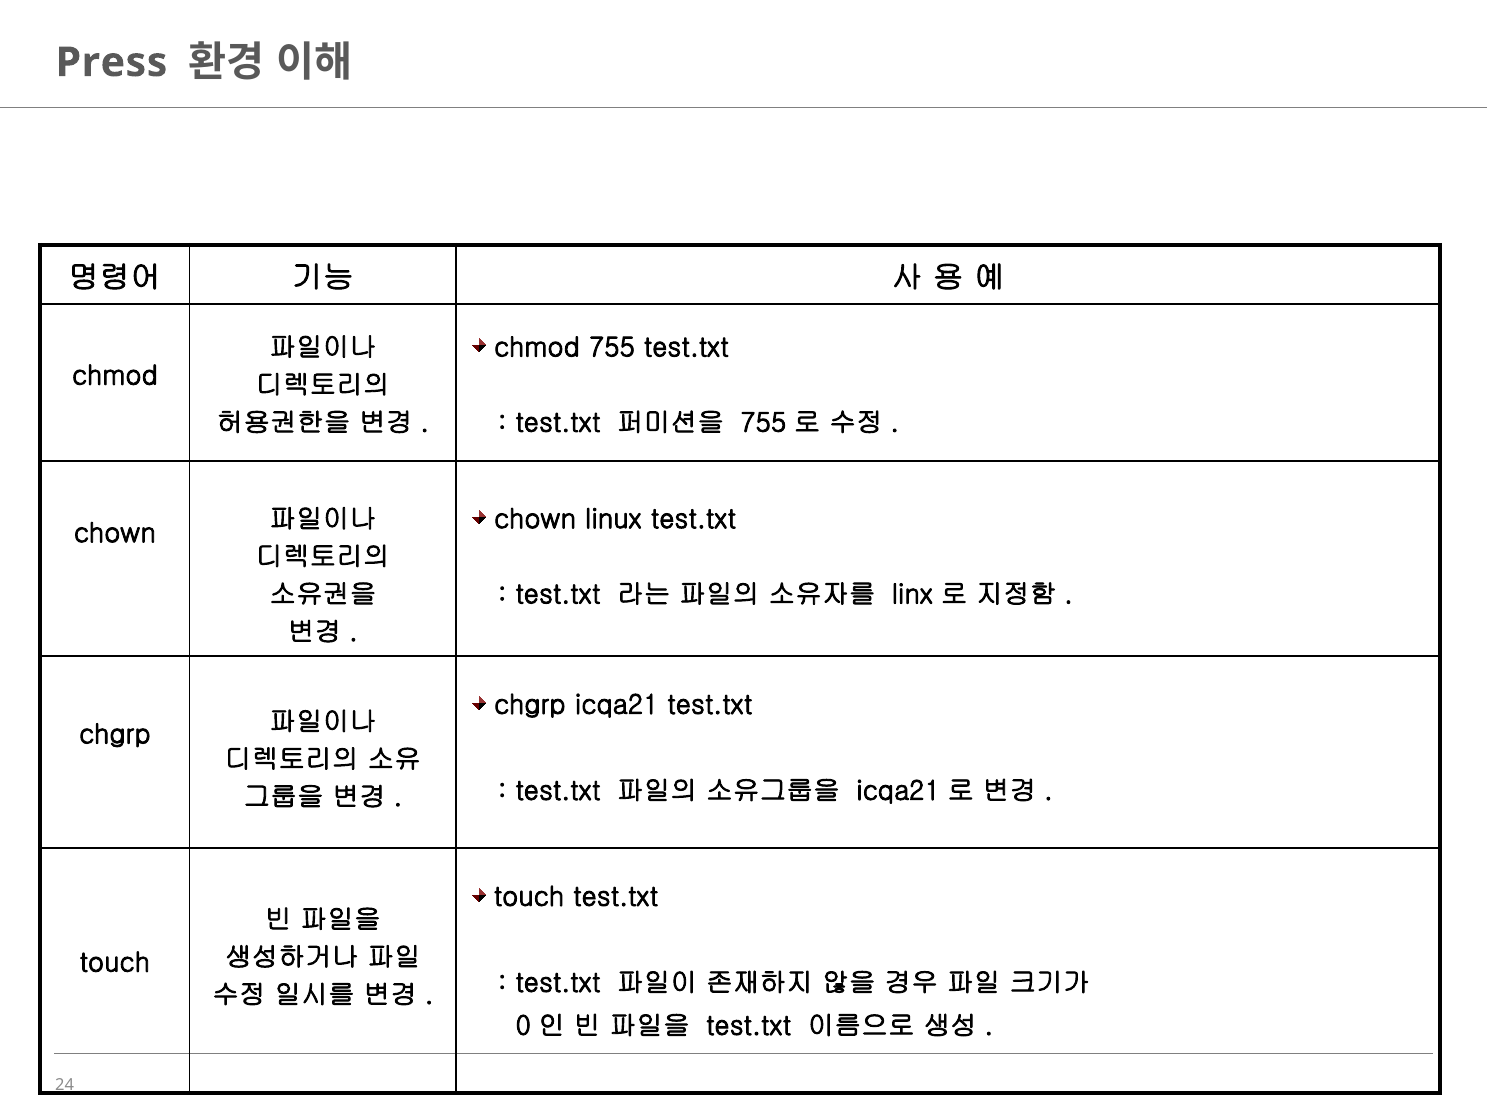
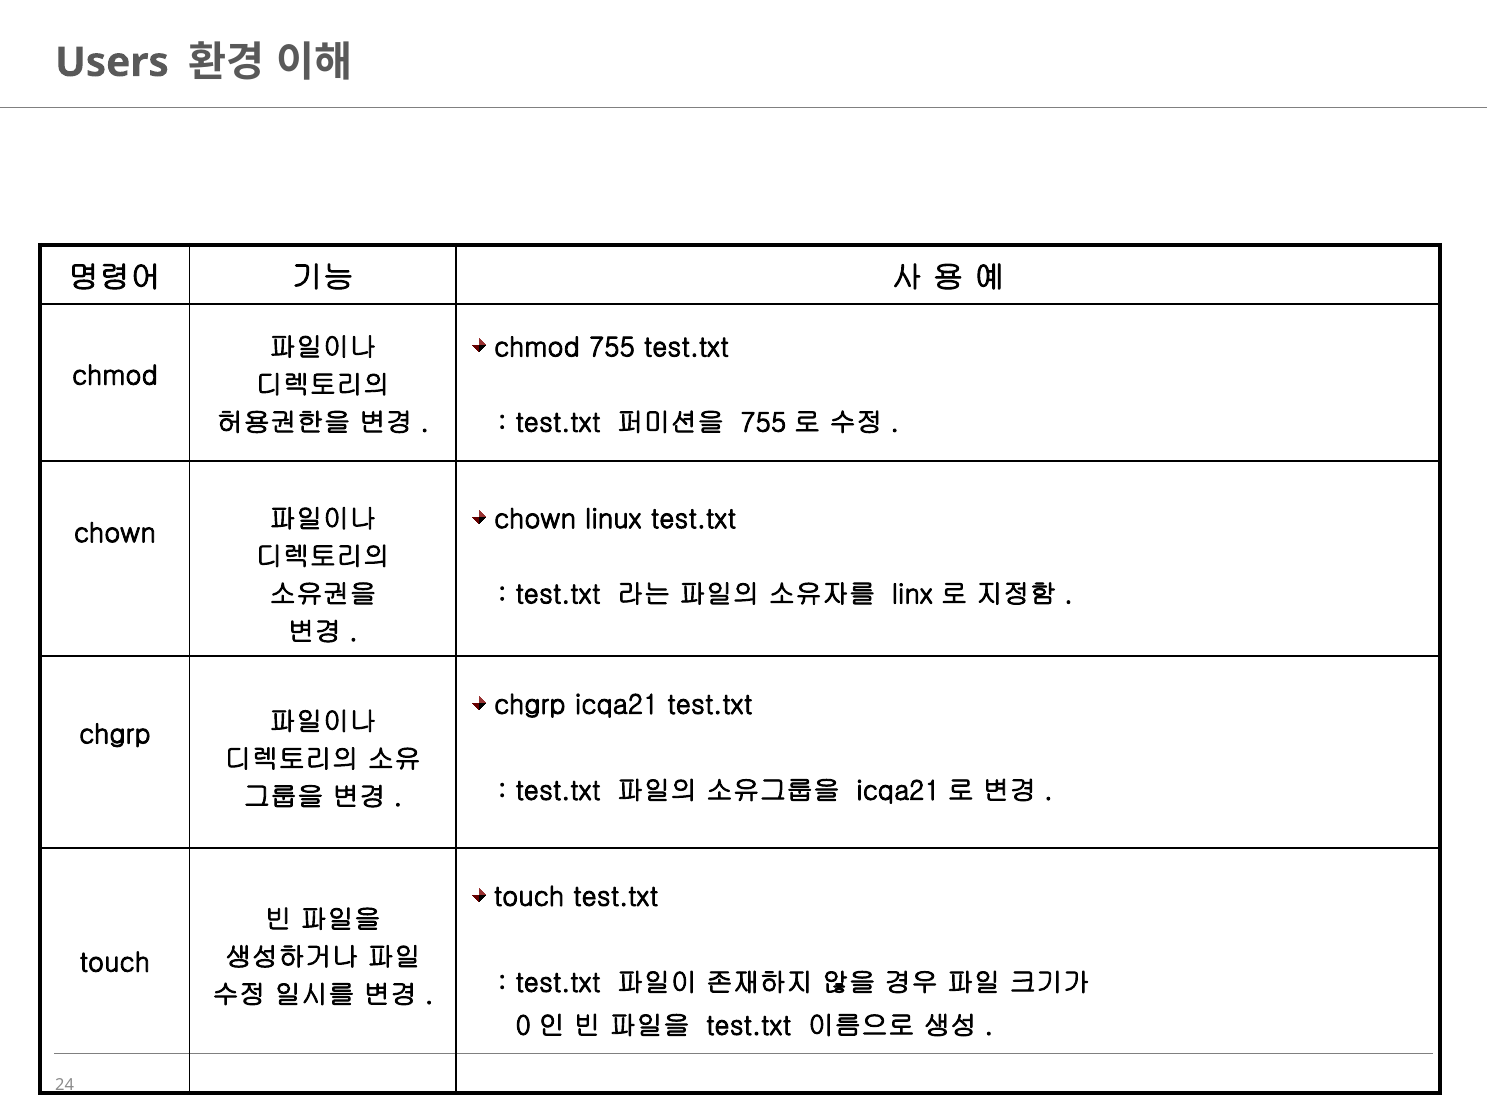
Press: Press -> Users (112, 62)
